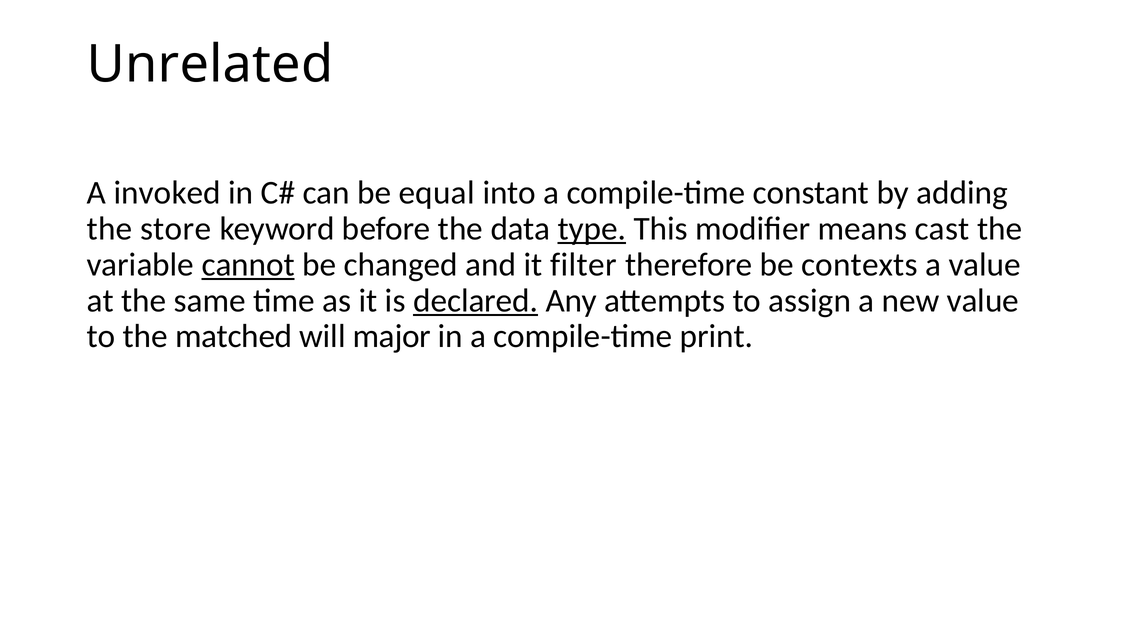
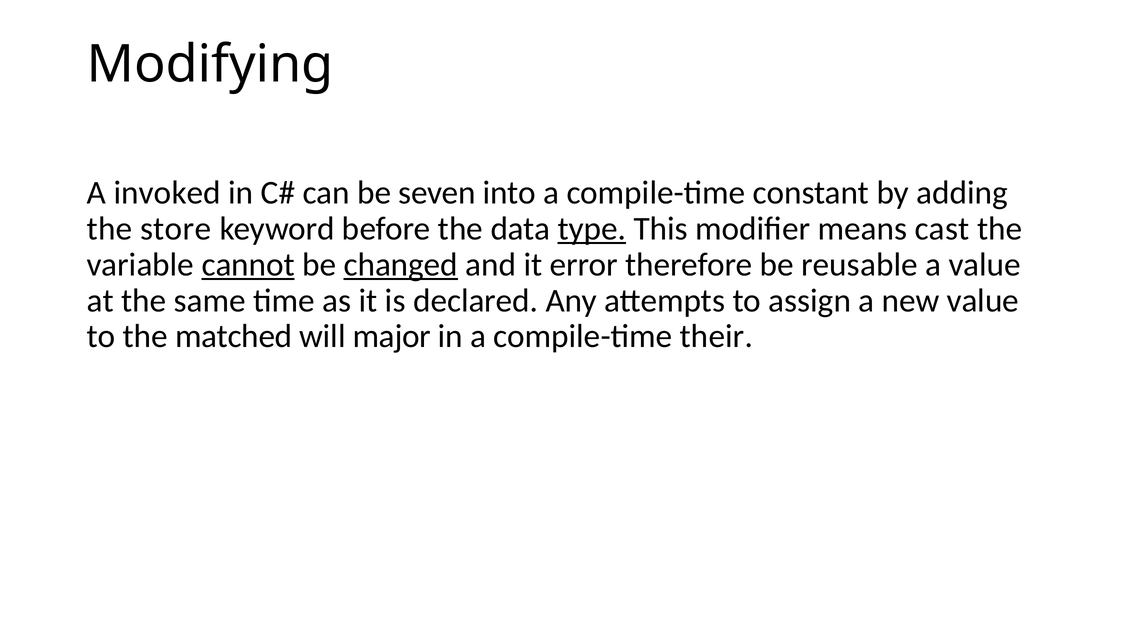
Unrelated: Unrelated -> Modifying (210, 64)
equal: equal -> seven (437, 193)
changed underline: none -> present (401, 265)
filter: filter -> error (584, 265)
contexts: contexts -> reusable (860, 265)
declared underline: present -> none (476, 300)
print: print -> their (716, 336)
